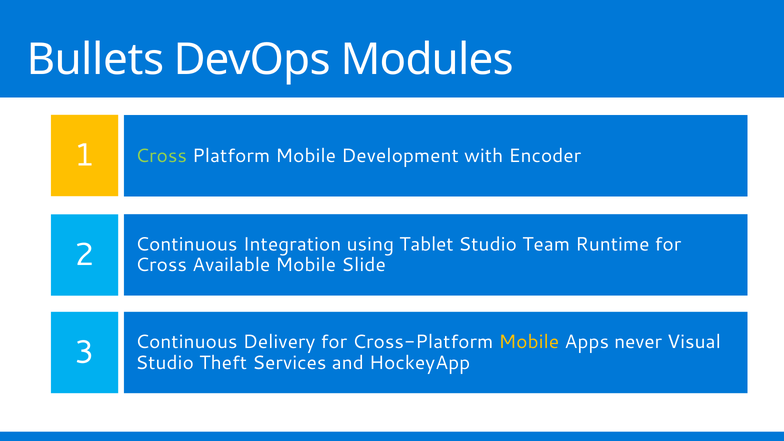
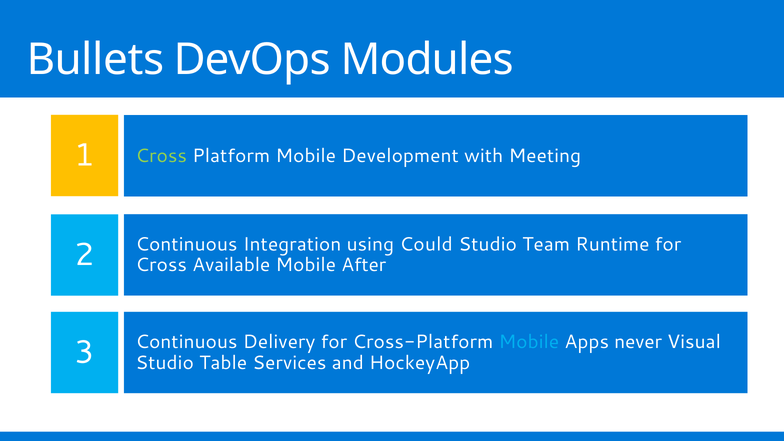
Encoder: Encoder -> Meeting (545, 156)
Tablet: Tablet -> Could (426, 244)
Slide: Slide -> After (364, 265)
Mobile colour: yellow -> light blue (529, 342)
Theft: Theft -> Table (223, 363)
